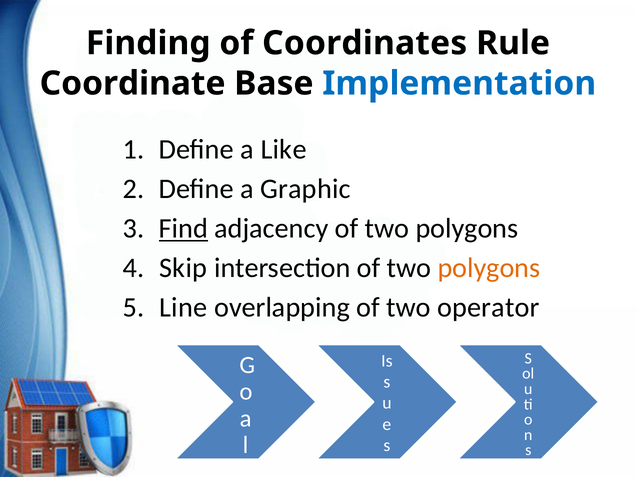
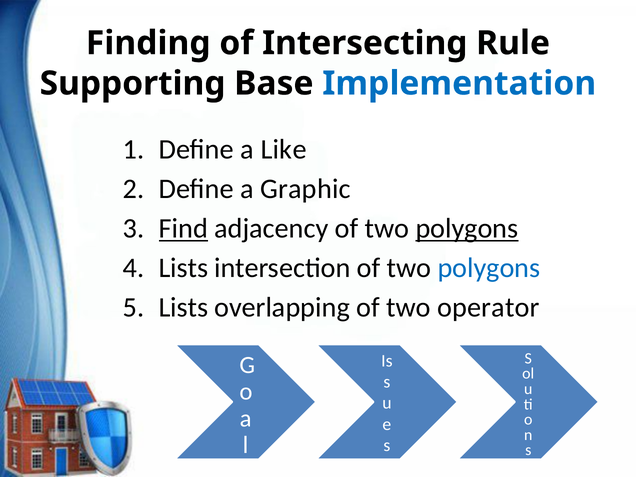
Coordinates: Coordinates -> Intersecting (365, 43)
Coordinate: Coordinate -> Supporting (133, 83)
polygons underline: none -> present (467, 228)
Skip: Skip -> Lists (183, 268)
polygons colour: orange -> blue (489, 268)
Line: Line -> Lists (183, 308)
